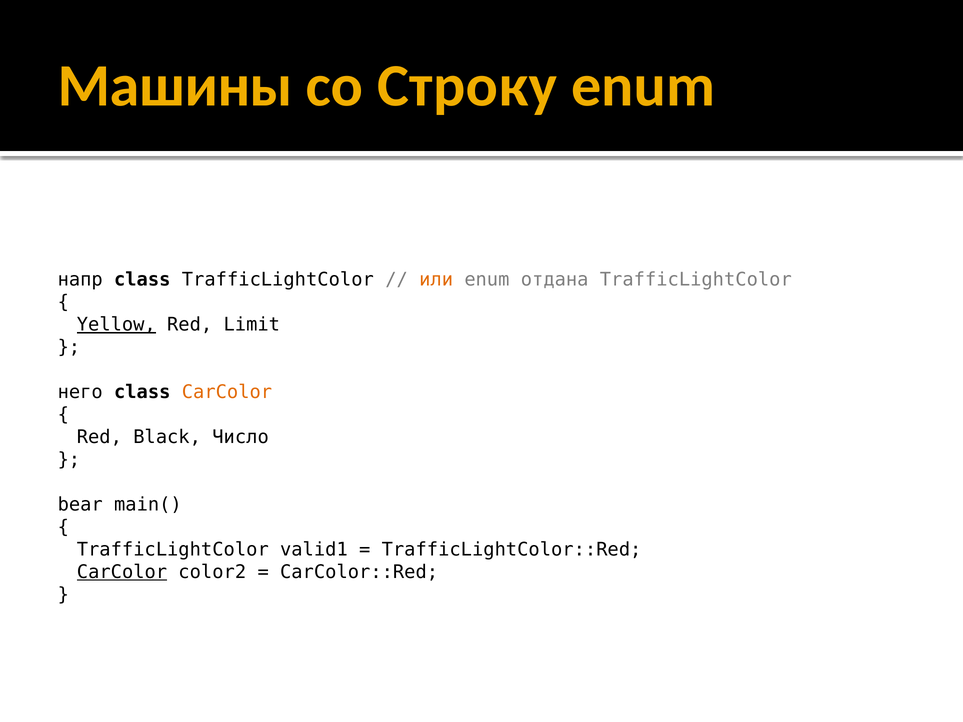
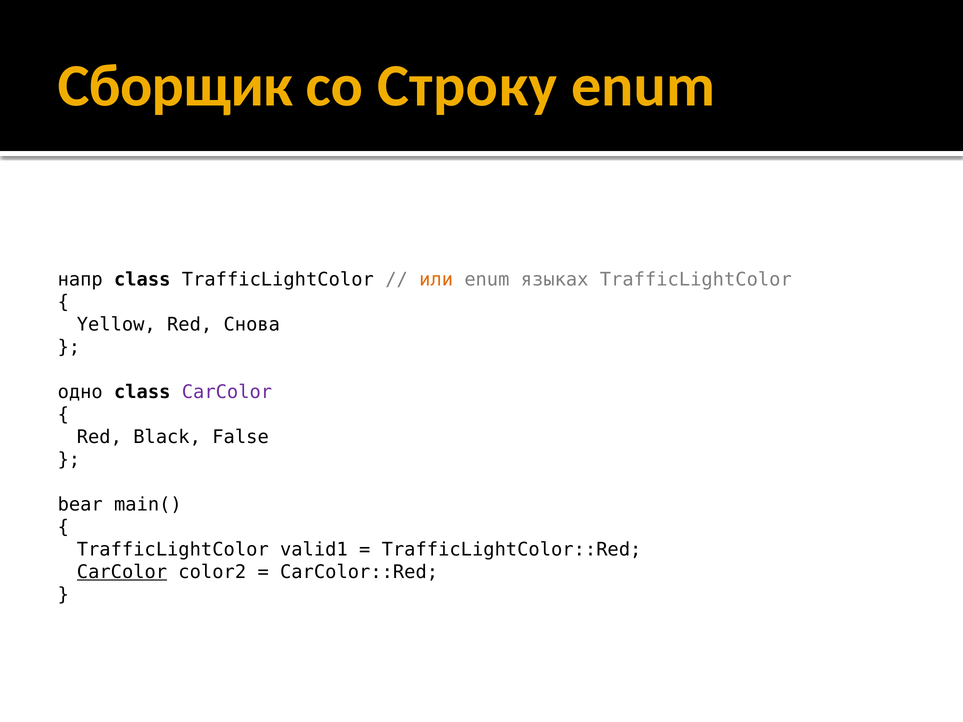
Машины: Машины -> Сборщик (175, 86)
отдана: отдана -> языках (555, 280)
Yellow underline: present -> none (116, 325)
Limit: Limit -> Снова (252, 325)
него: него -> одно (80, 392)
CarColor colour: orange -> purple (227, 392)
Число: Число -> False (241, 437)
